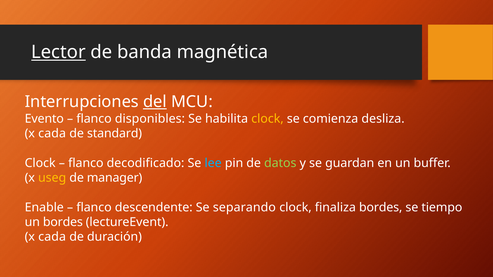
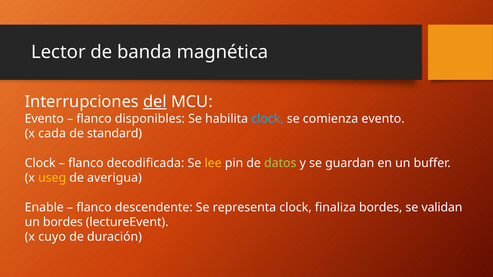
Lector underline: present -> none (58, 52)
clock colour: yellow -> light blue (267, 119)
comienza desliza: desliza -> evento (383, 119)
decodificado: decodificado -> decodificada (146, 163)
lee colour: light blue -> yellow (213, 163)
manager: manager -> averigua (114, 178)
separando: separando -> representa (244, 208)
tiempo: tiempo -> validan (442, 208)
cada: cada -> cuyo (52, 237)
